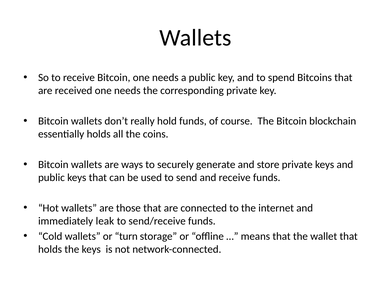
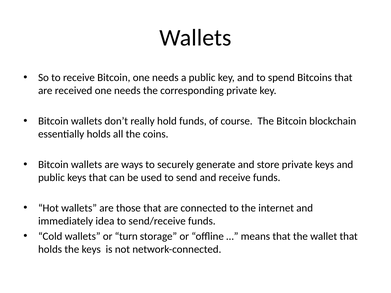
leak: leak -> idea (105, 221)
